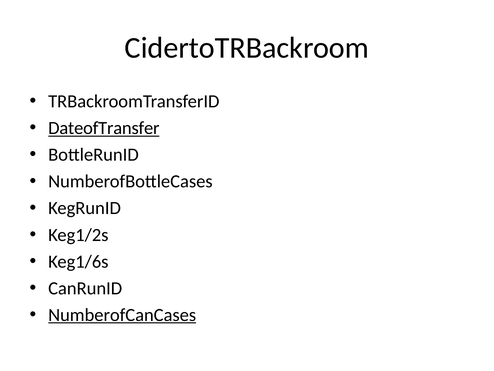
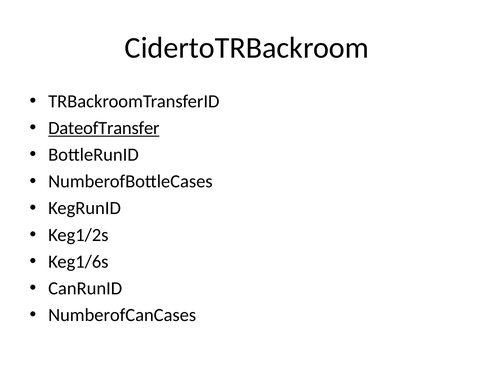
NumberofCanCases underline: present -> none (122, 314)
